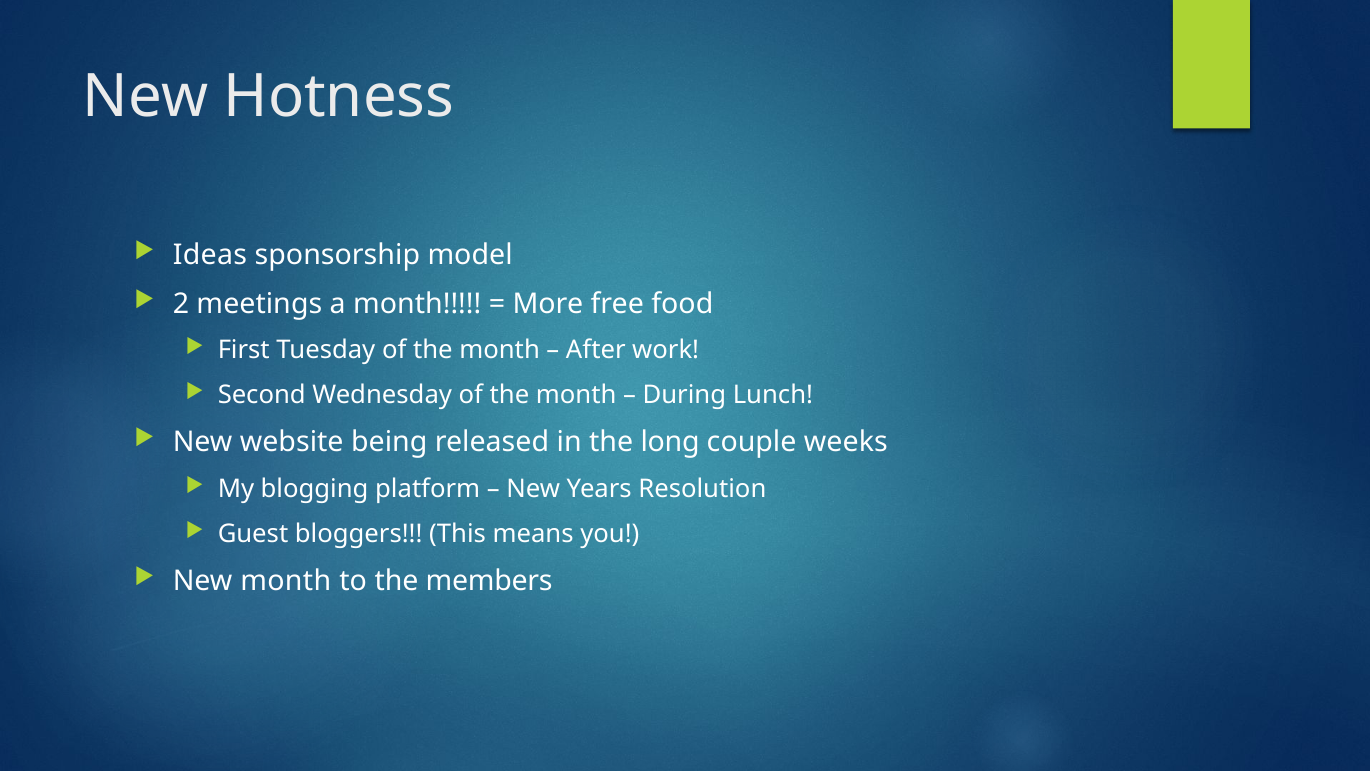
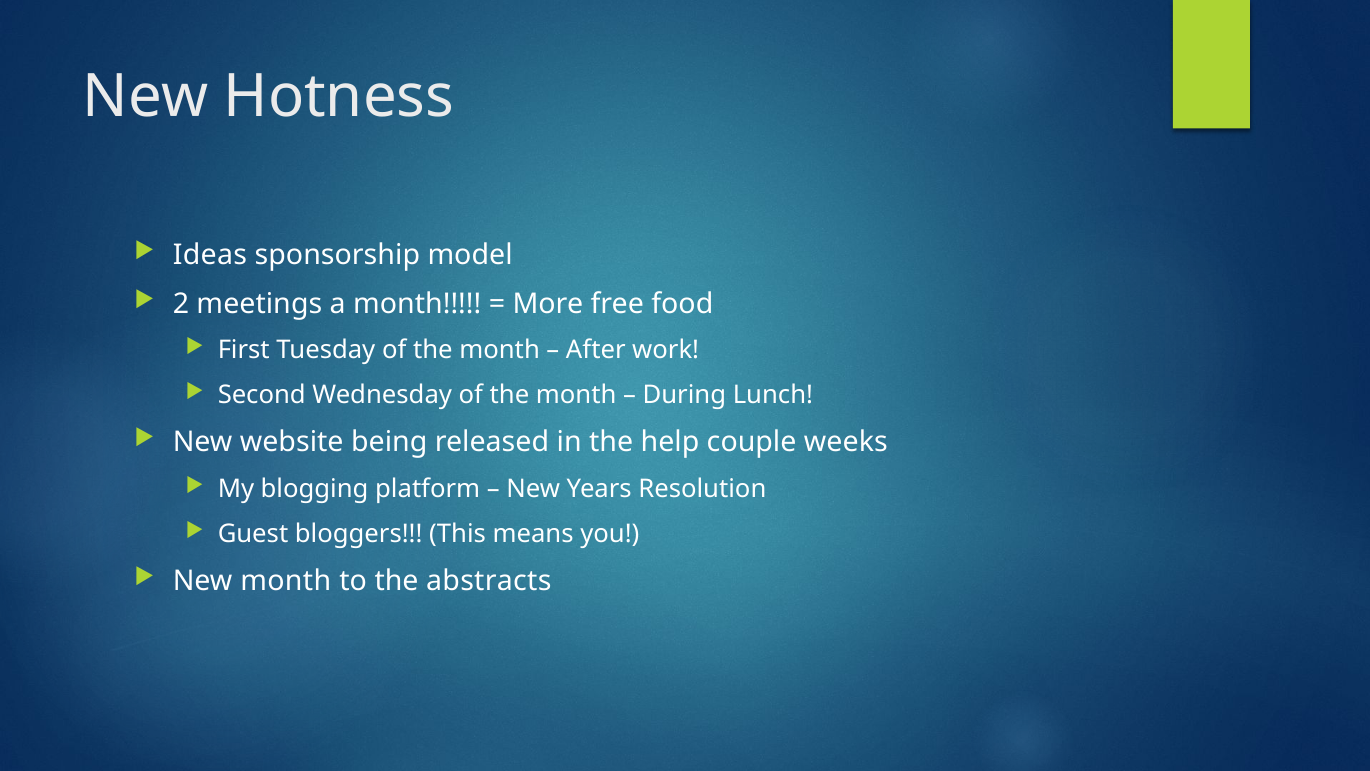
long: long -> help (670, 442)
members: members -> abstracts (489, 581)
